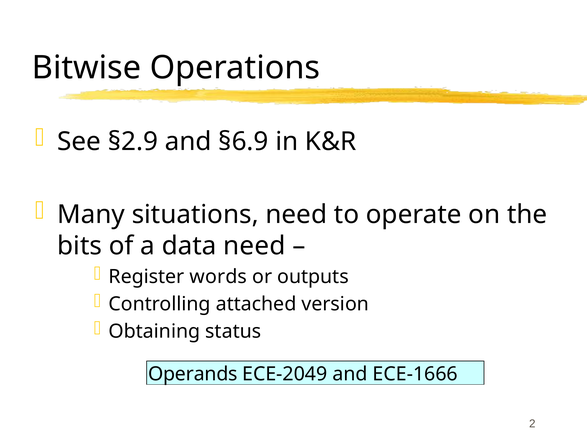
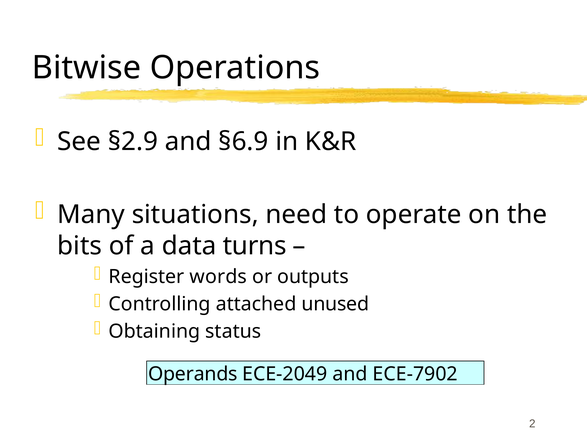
data need: need -> turns (255, 246)
version: version -> unused (335, 304)
ECE-1666: ECE-1666 -> ECE-7902 (415, 374)
